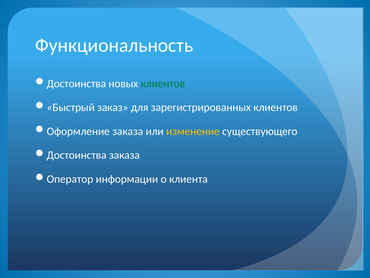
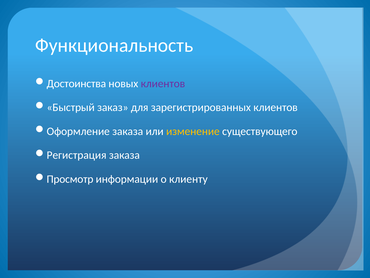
клиентов colour: green -> purple (163, 83)
Достоинства: Достоинства -> Регистрация (77, 155)
Оператор: Оператор -> Просмотр (70, 179)
клиента: клиента -> клиенту (188, 179)
